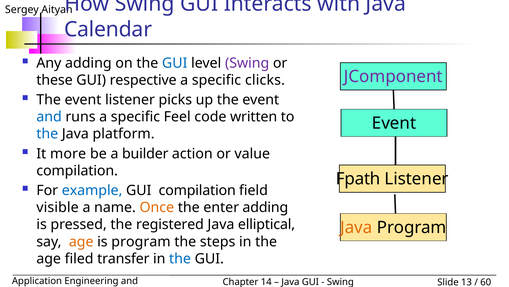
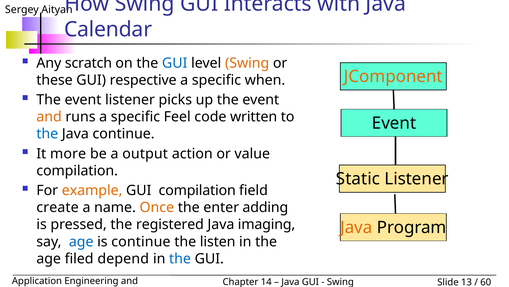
Any adding: adding -> scratch (88, 63)
Swing colour: purple -> orange (247, 63)
JComponent colour: purple -> orange (393, 76)
clicks: clicks -> when (265, 80)
and colour: blue -> orange (49, 117)
Java platform: platform -> continue (124, 134)
builder: builder -> output (145, 153)
Fpath: Fpath -> Static (358, 179)
example colour: blue -> orange (92, 190)
visible: visible -> create (58, 207)
elliptical: elliptical -> imaging (267, 224)
age colour: orange -> blue (81, 241)
is program: program -> continue (141, 241)
steps: steps -> listen (218, 241)
transfer: transfer -> depend (123, 258)
